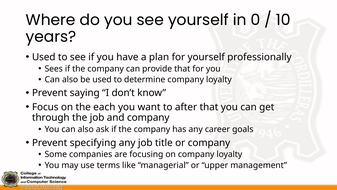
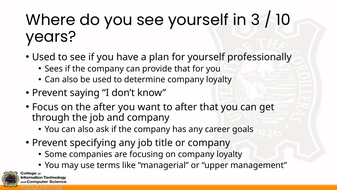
0: 0 -> 3 (255, 20)
the each: each -> after (104, 107)
